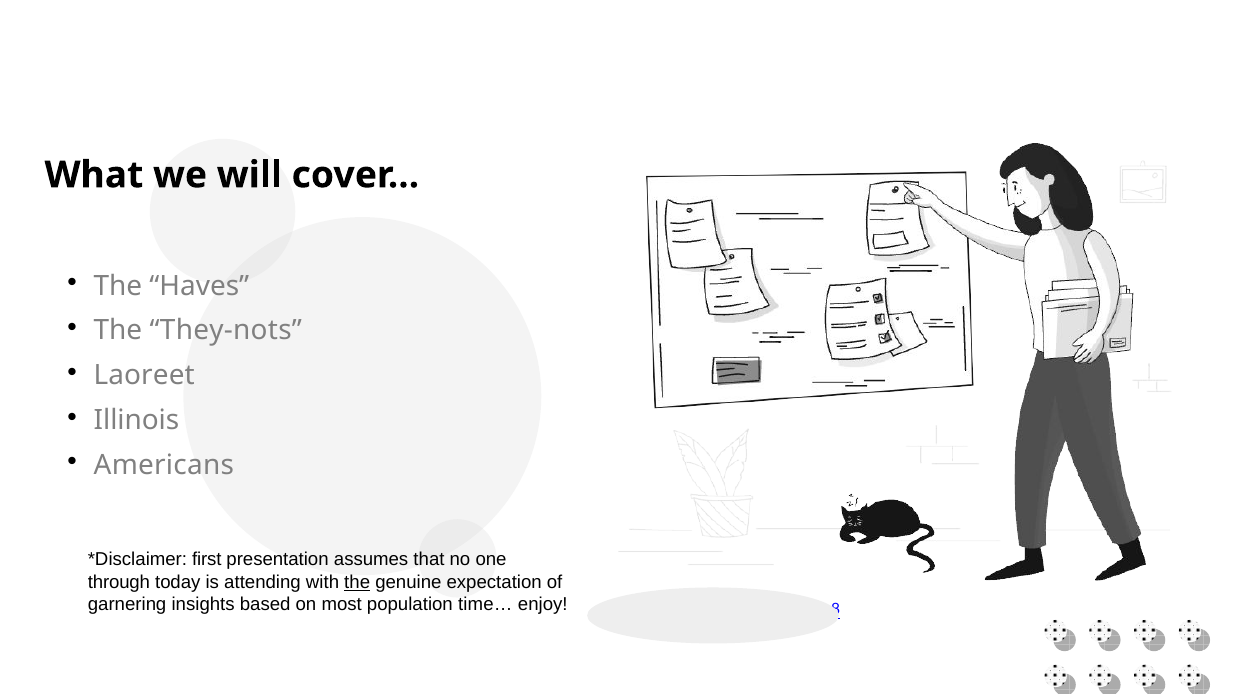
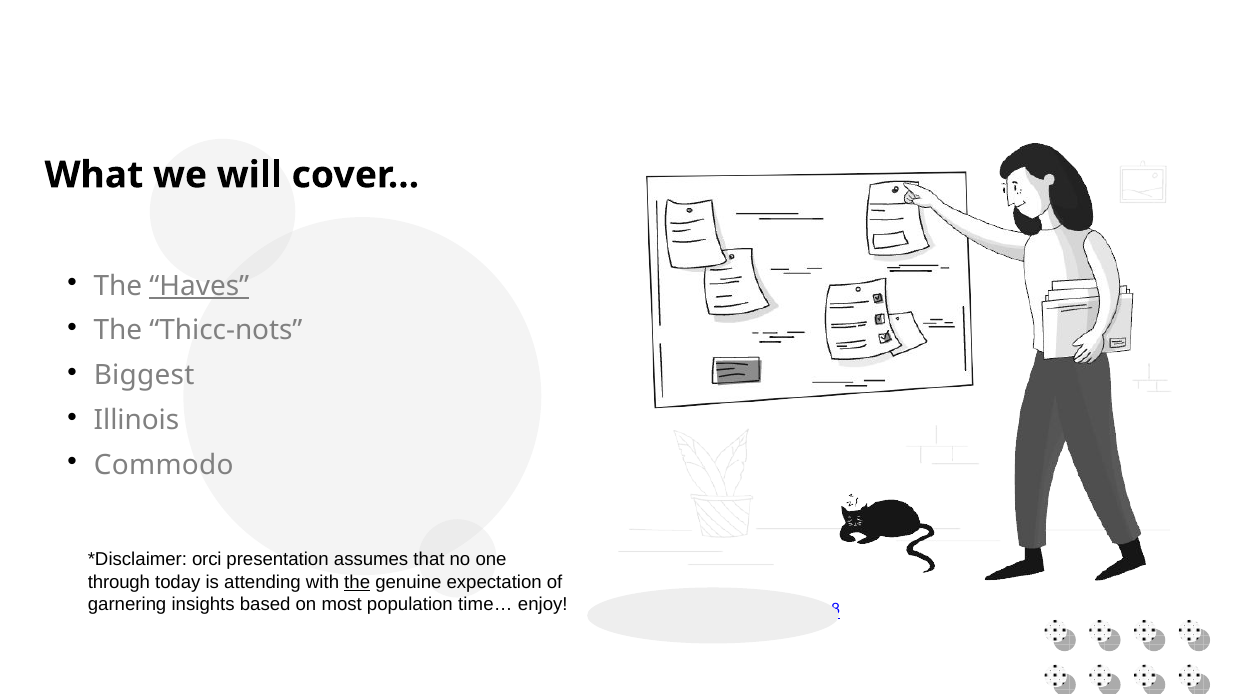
Haves underline: none -> present (199, 286)
They-nots: They-nots -> Thicc-nots (226, 330)
Laoreet: Laoreet -> Biggest (144, 375)
Americans: Americans -> Commodo (164, 465)
first: first -> orci (207, 559)
